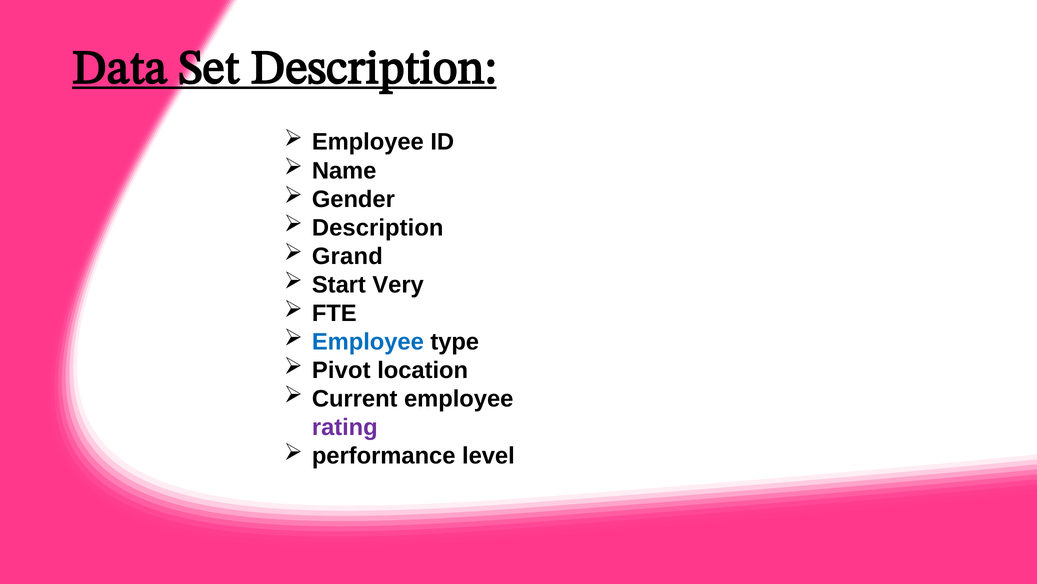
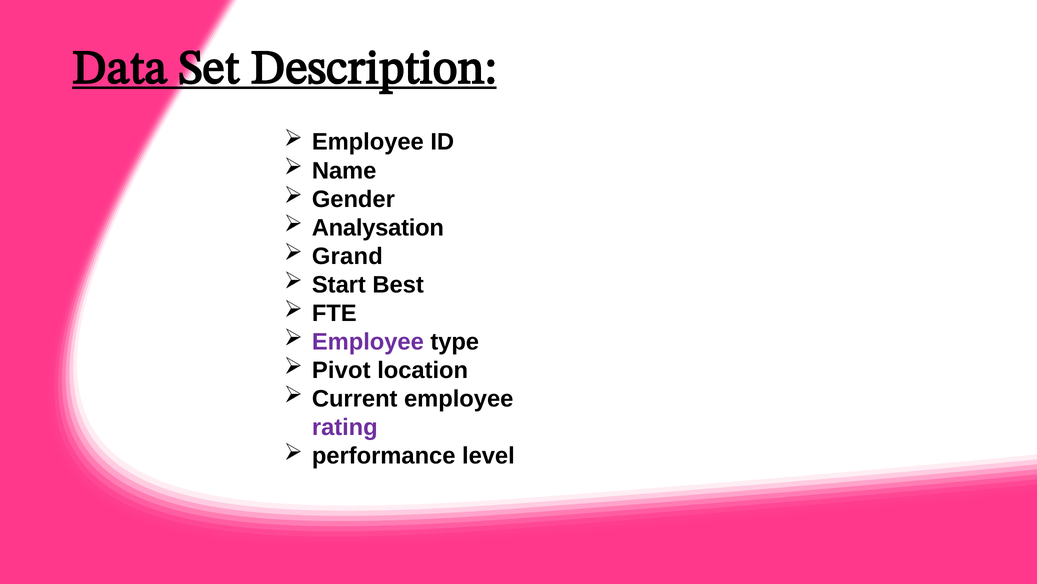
Description: Description -> Analysation (378, 227)
Very: Very -> Best (398, 284)
Employee colour: blue -> purple (368, 342)
